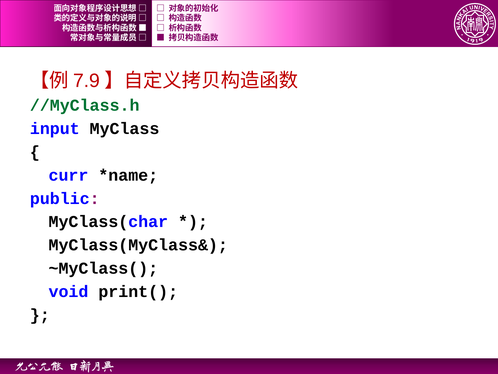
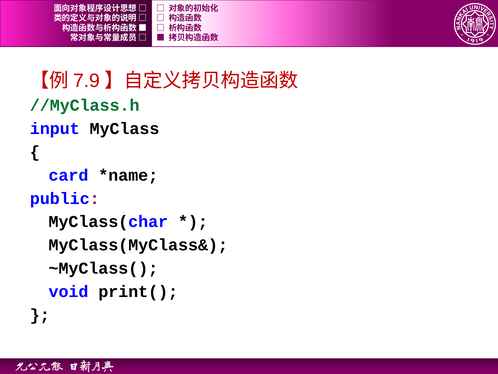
curr: curr -> card (68, 175)
